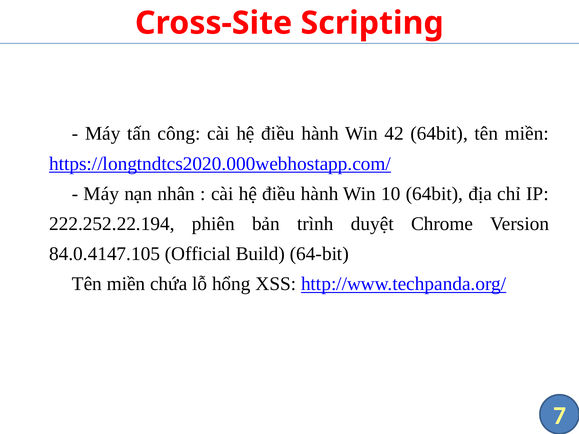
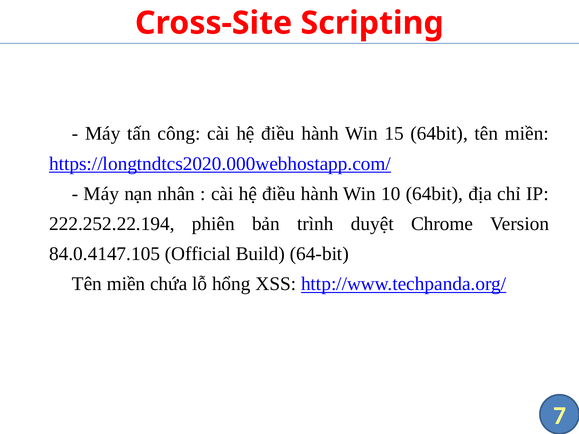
42: 42 -> 15 (394, 134)
